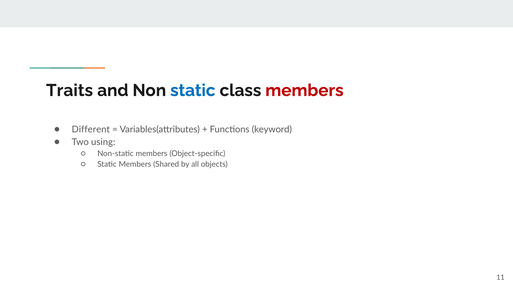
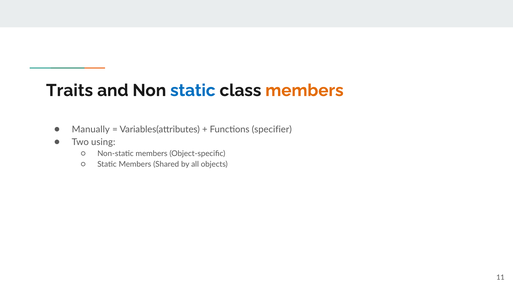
members colour: red -> orange (304, 91)
Different: Different -> Manually (91, 130)
keyword: keyword -> specifier (272, 130)
